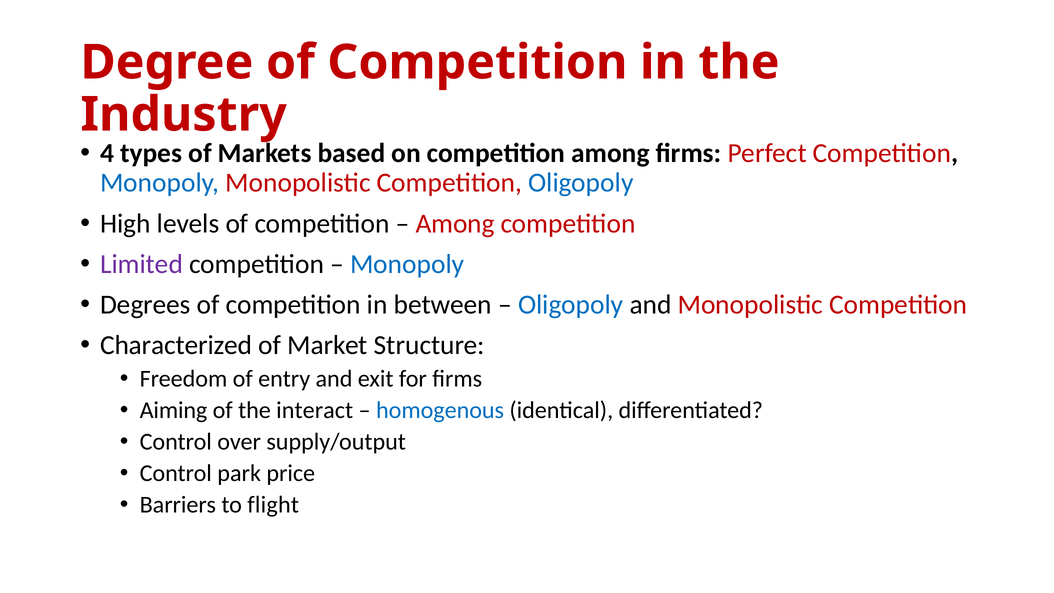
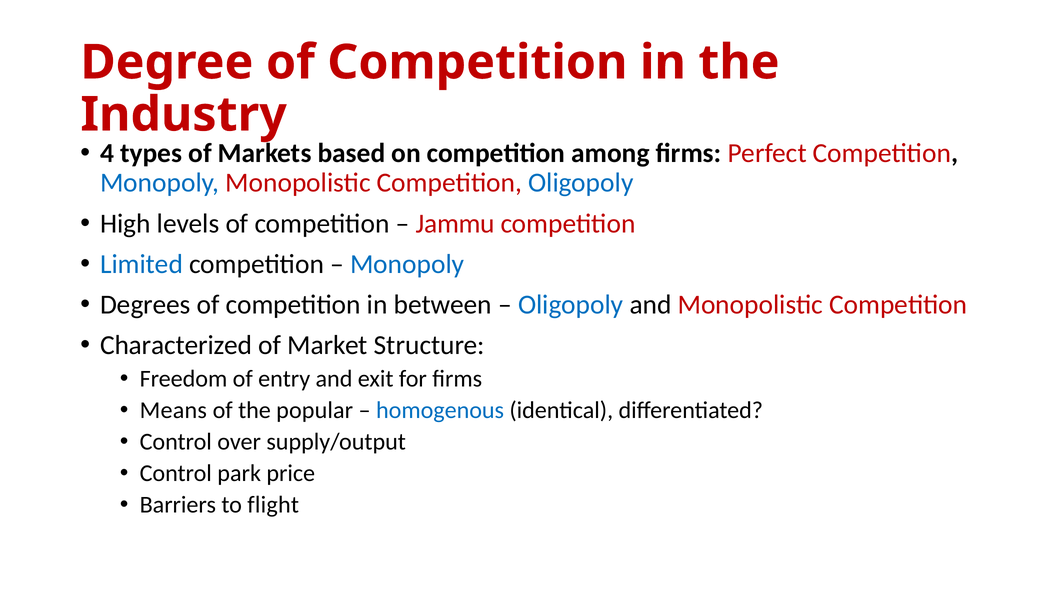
Among: Among -> Jammu (455, 223)
Limited colour: purple -> blue (142, 264)
Aiming: Aiming -> Means (173, 410)
interact: interact -> popular (315, 410)
